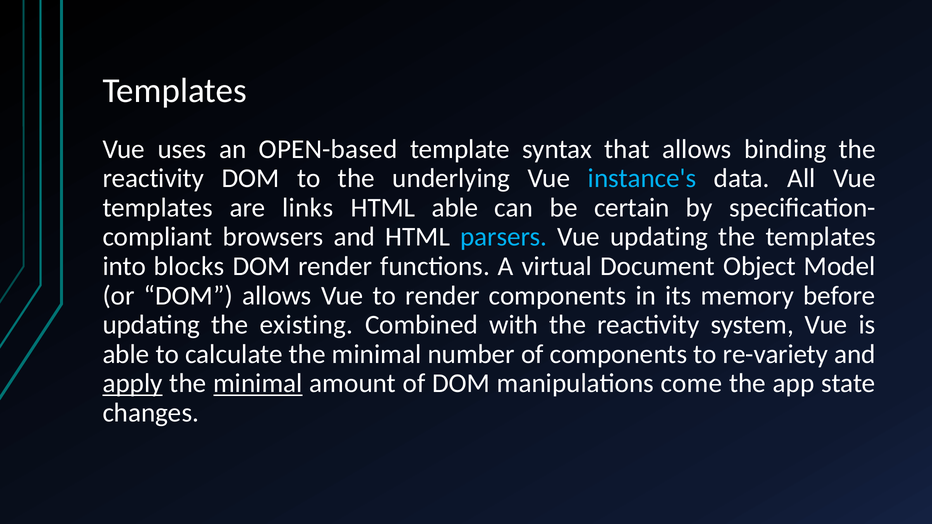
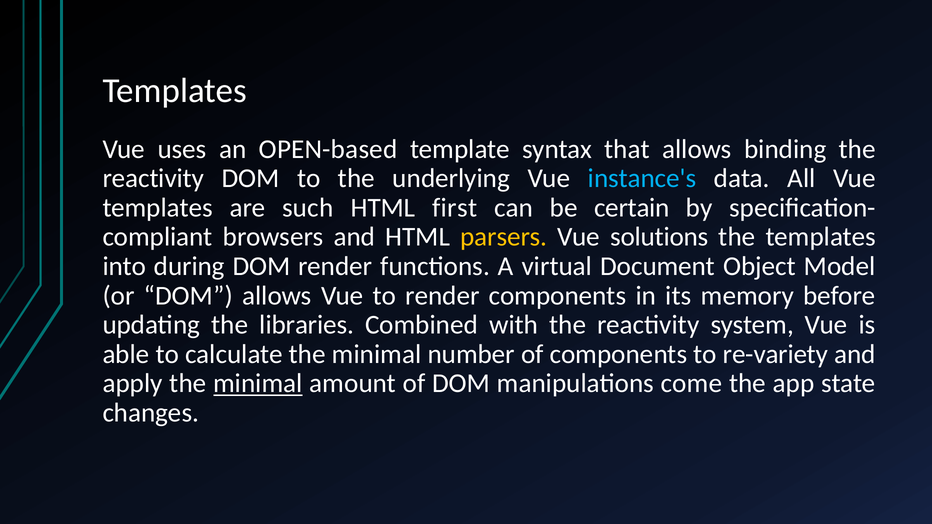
links: links -> such (308, 208)
HTML able: able -> first (455, 208)
parsers colour: light blue -> yellow (504, 237)
Vue updating: updating -> solutions (659, 237)
blocks: blocks -> during (189, 267)
existing: existing -> libraries (307, 325)
apply underline: present -> none (133, 384)
